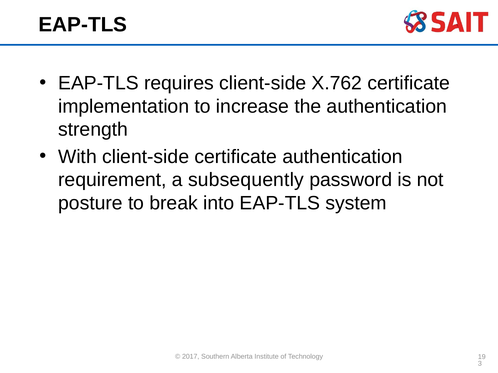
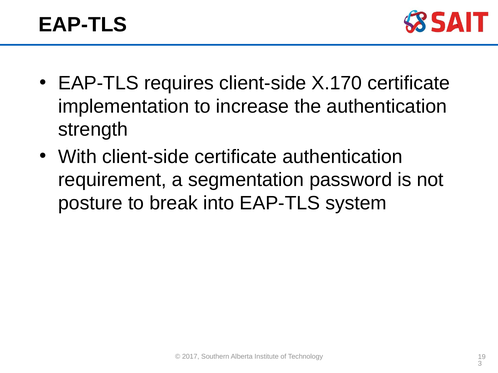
X.762: X.762 -> X.170 (337, 83)
subsequently: subsequently -> segmentation (246, 180)
